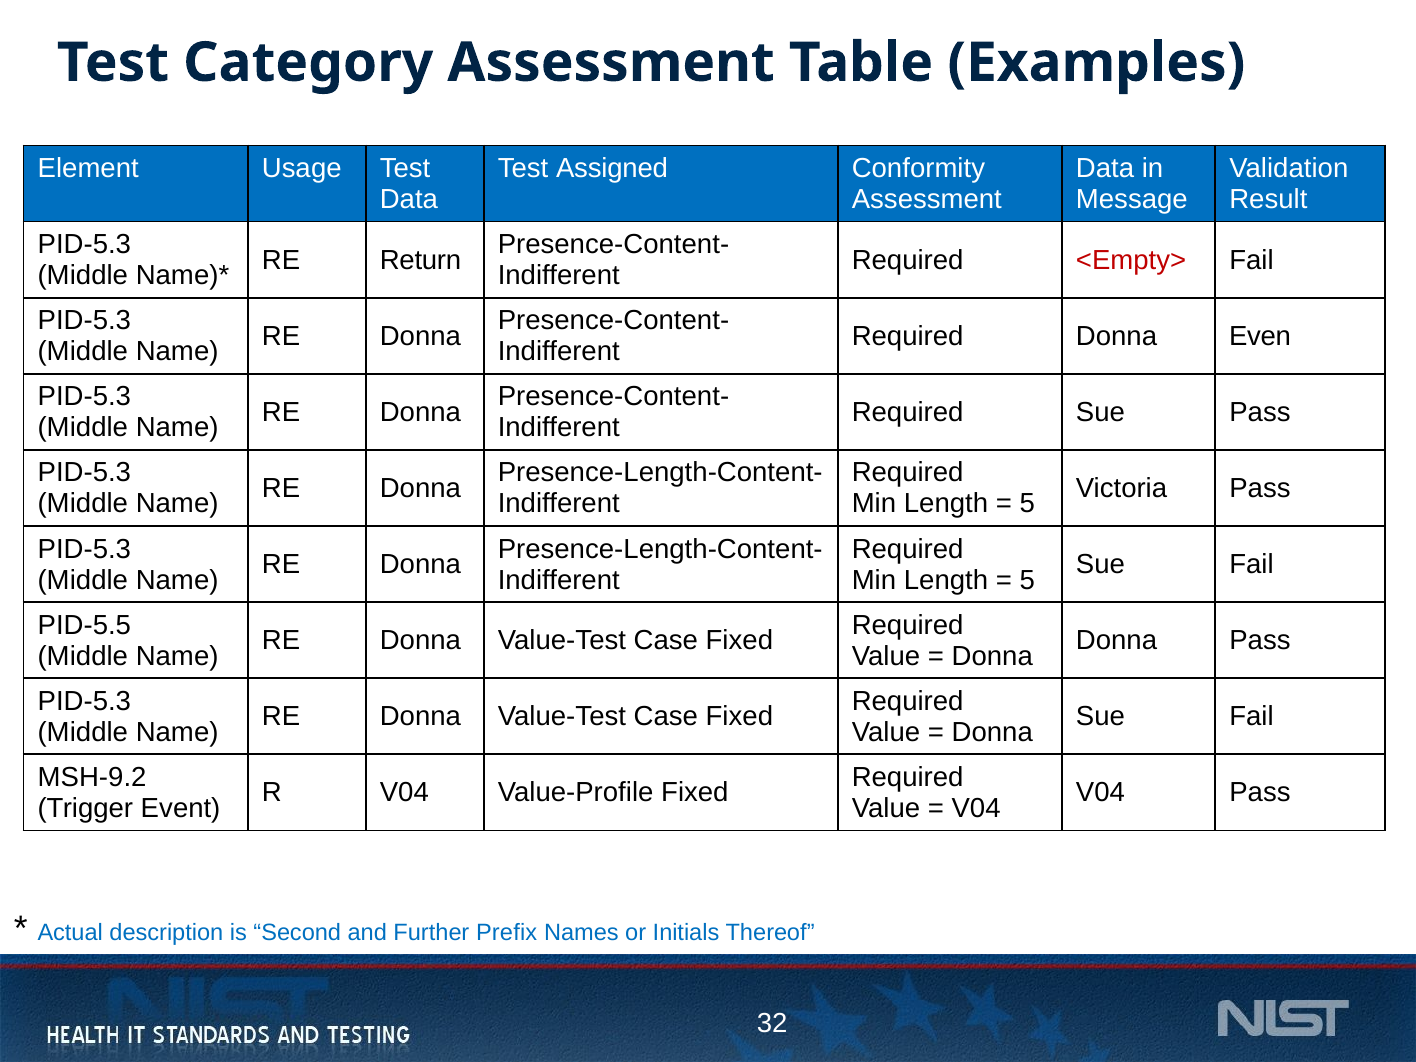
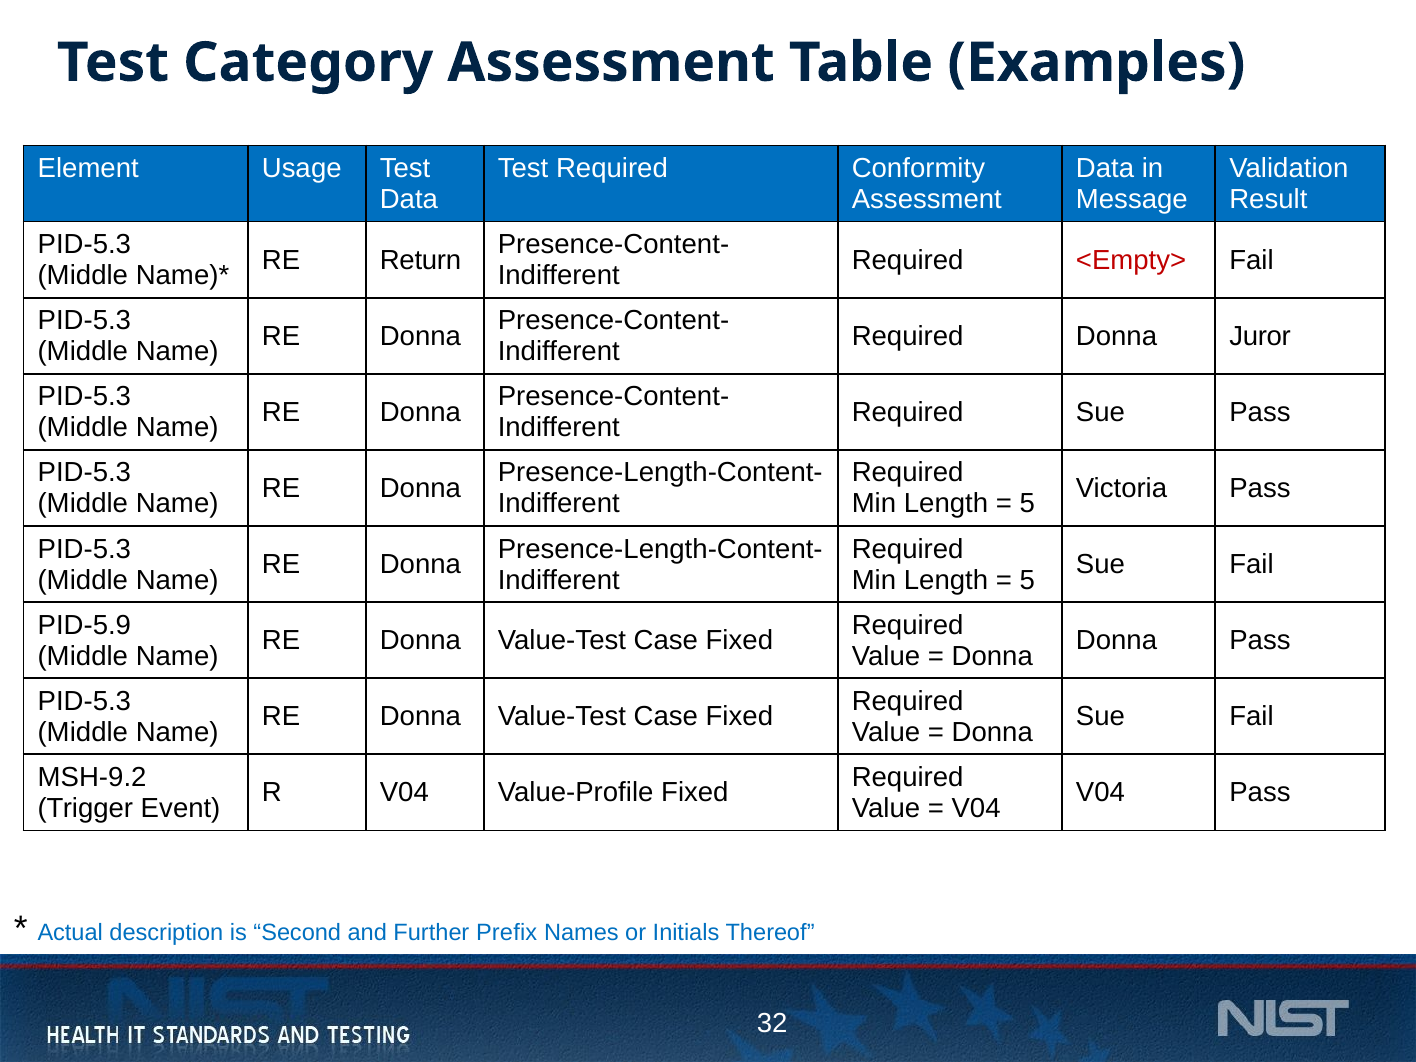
Test Assigned: Assigned -> Required (612, 169)
Even: Even -> Juror (1260, 336)
PID-5.5: PID-5.5 -> PID-5.9 (84, 625)
